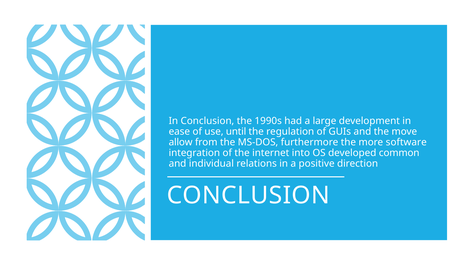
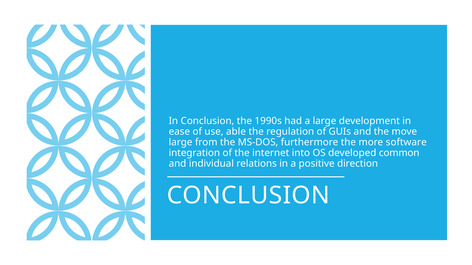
until: until -> able (236, 132)
allow: allow -> large (181, 143)
